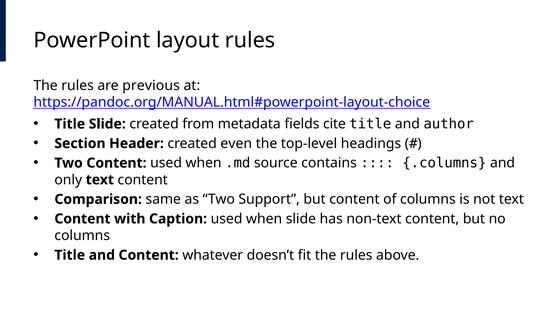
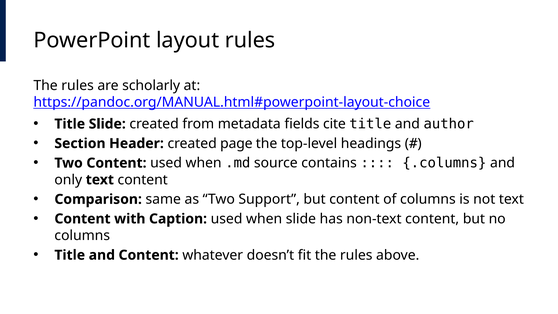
previous: previous -> scholarly (151, 85)
even: even -> page (236, 143)
